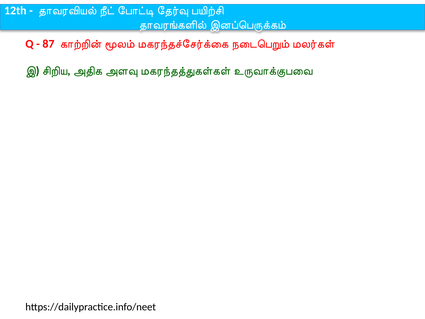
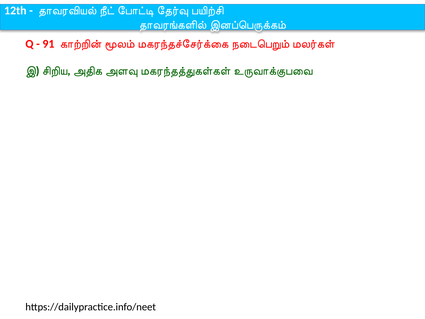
87: 87 -> 91 (48, 44)
